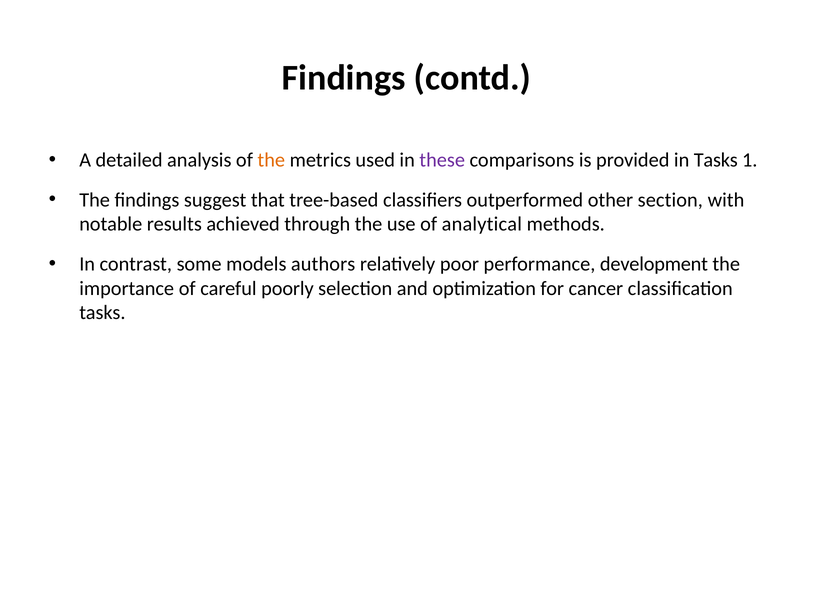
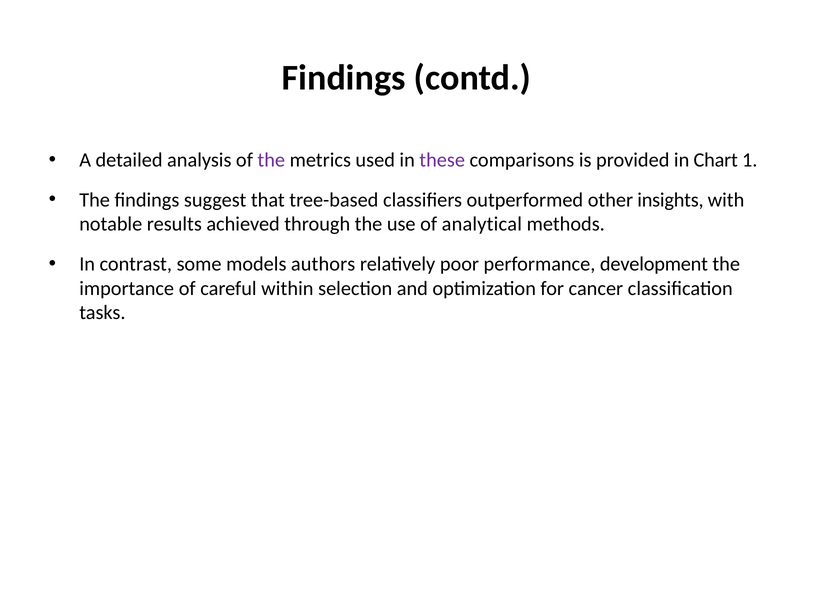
the colour: orange -> purple (271, 160)
in Tasks: Tasks -> Chart (716, 160)
section: section -> insights (670, 200)
poorly: poorly -> within (287, 288)
